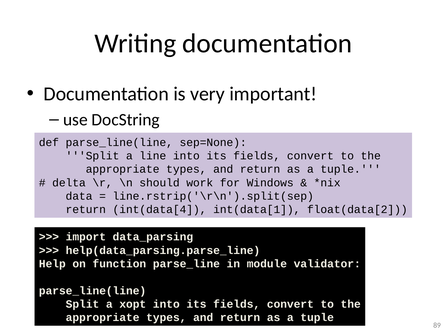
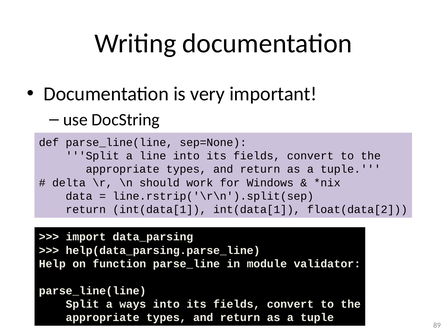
return int(data[4: int(data[4 -> int(data[1 (160, 209)
xopt: xopt -> ways (133, 303)
